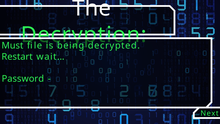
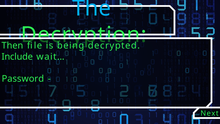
The colour: white -> light blue (92, 8)
Must: Must -> Then (12, 46)
Restart: Restart -> Include (17, 57)
